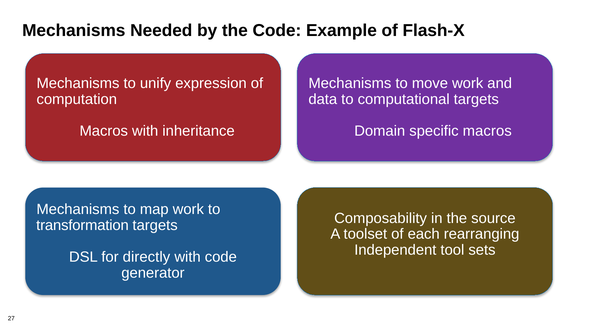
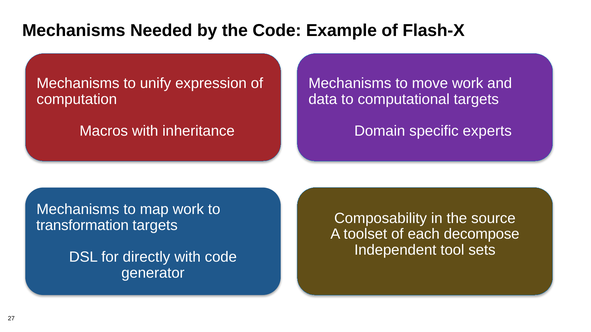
specific macros: macros -> experts (487, 131)
rearranging: rearranging -> decompose (482, 234)
